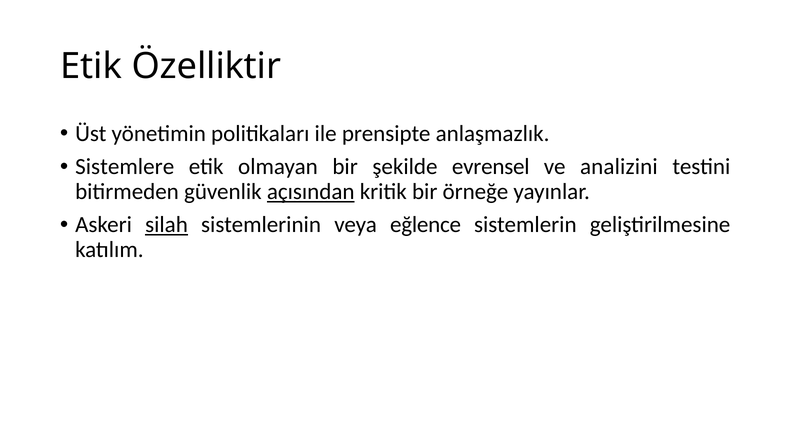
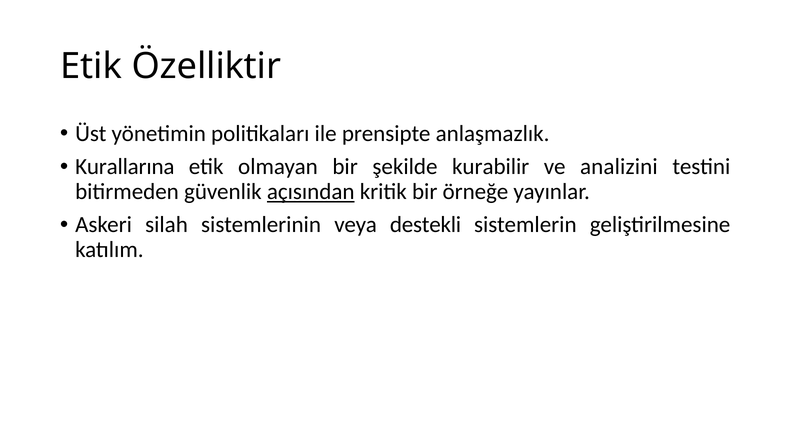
Sistemlere: Sistemlere -> Kurallarına (125, 167)
evrensel: evrensel -> kurabilir (491, 167)
silah underline: present -> none (167, 225)
eğlence: eğlence -> destekli (426, 225)
